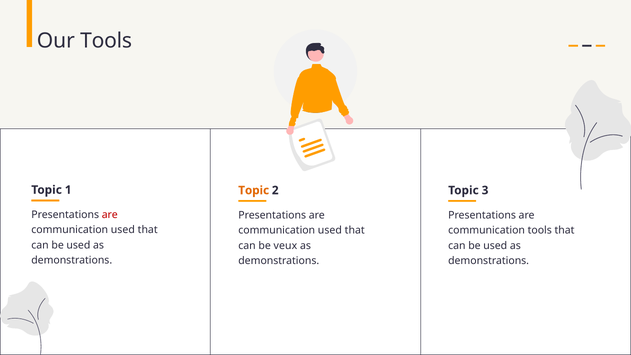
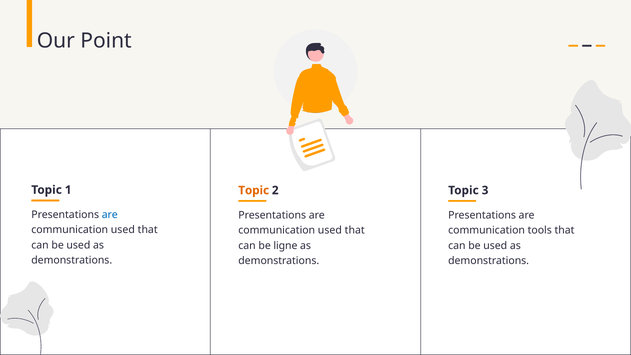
Our Tools: Tools -> Point (106, 41)
are colour: red -> blue (110, 215)
veux: veux -> ligne (285, 246)
